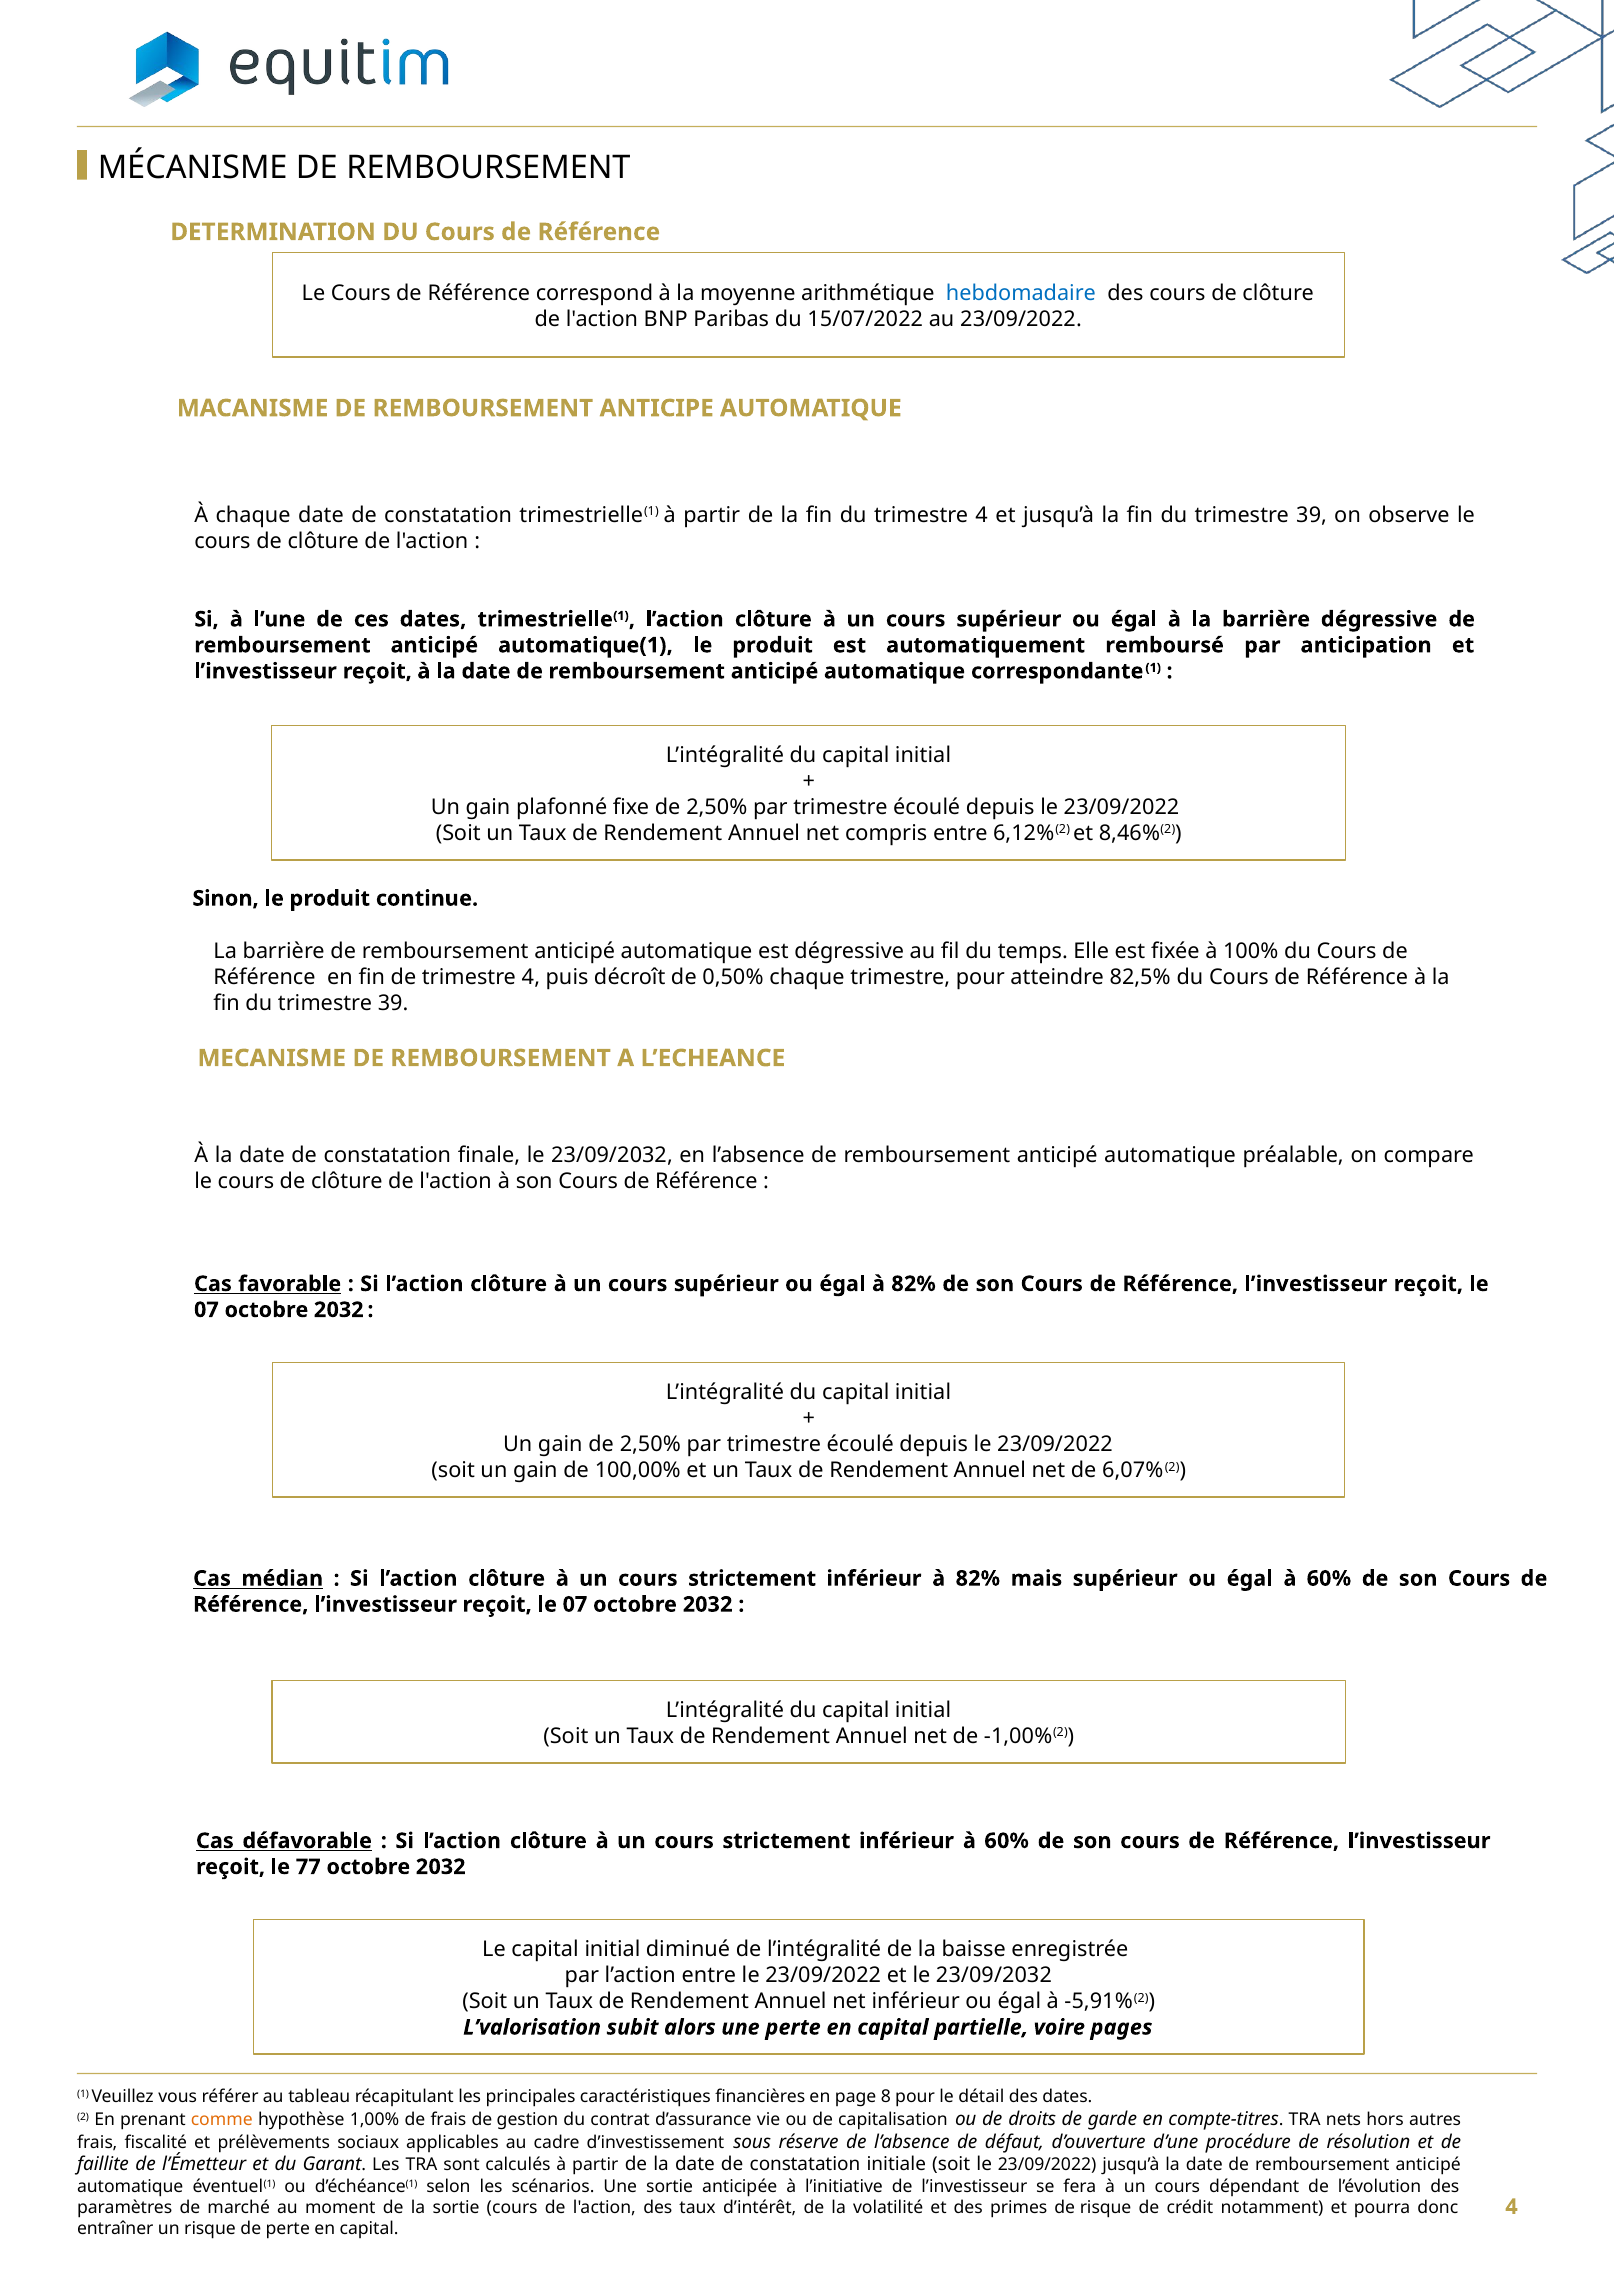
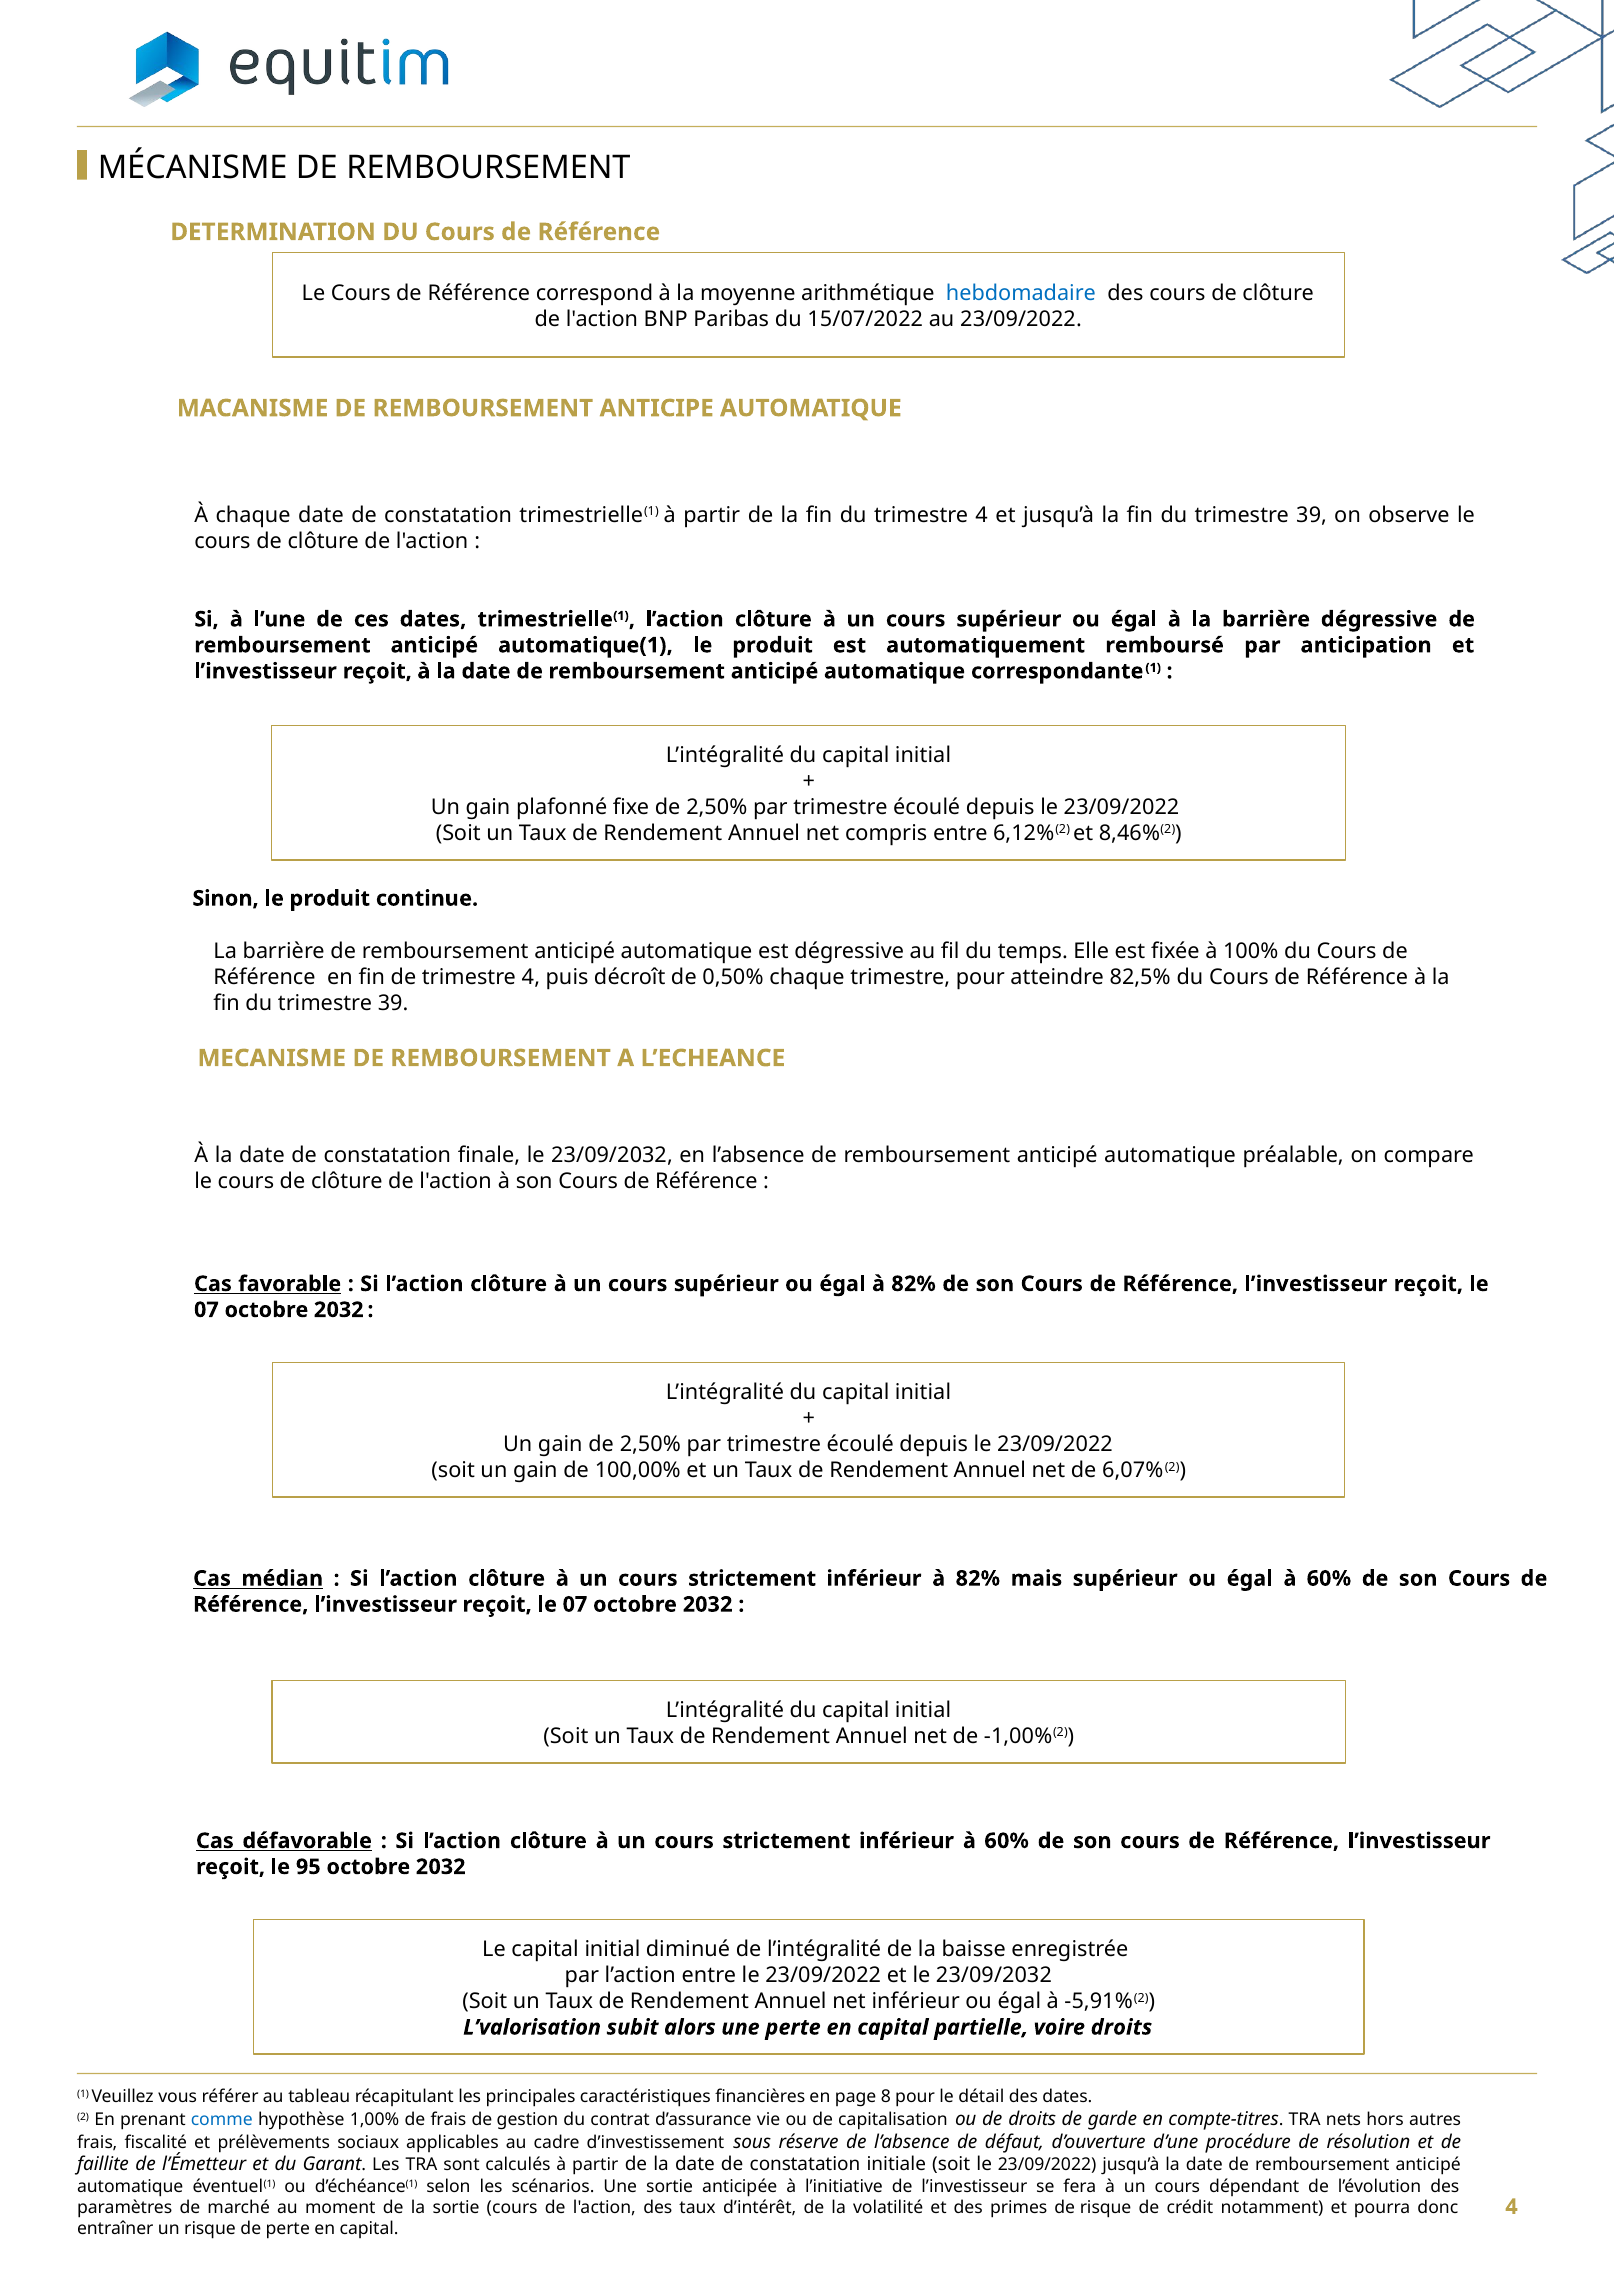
77: 77 -> 95 (308, 1867)
voire pages: pages -> droits (1121, 2027)
comme colour: orange -> blue (222, 2119)
